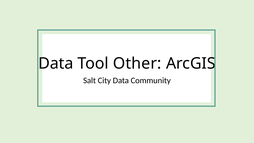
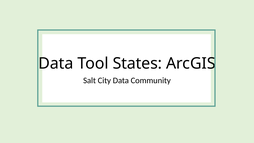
Other: Other -> States (137, 63)
